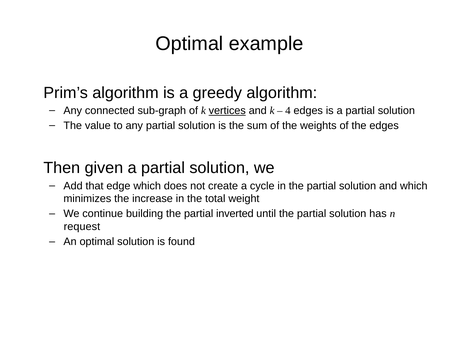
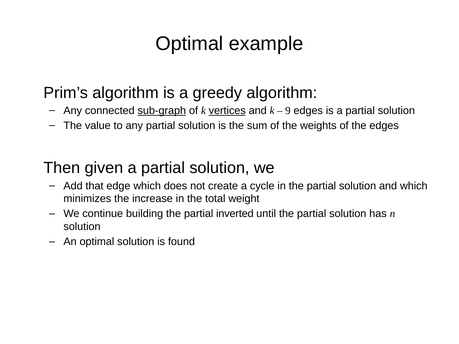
sub-graph underline: none -> present (162, 111)
4: 4 -> 9 (288, 111)
request: request -> solution (82, 227)
